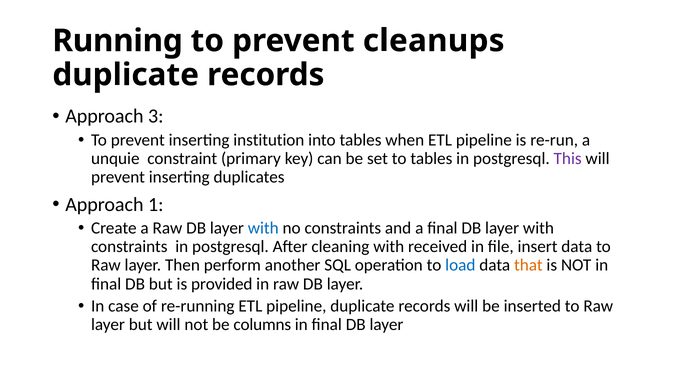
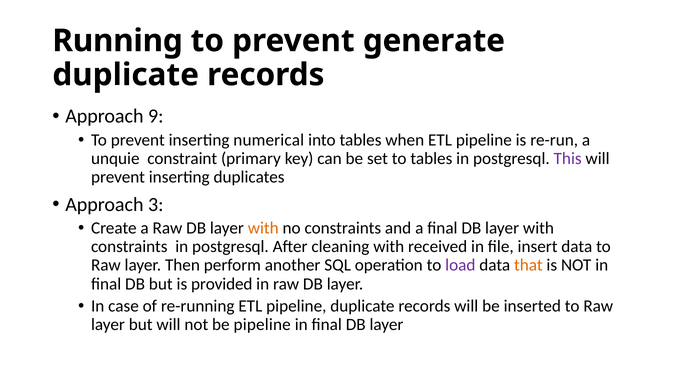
cleanups: cleanups -> generate (434, 41)
3: 3 -> 9 (156, 116)
institution: institution -> numerical (269, 140)
1: 1 -> 3 (156, 204)
with colour: blue -> orange (263, 228)
load colour: blue -> purple (460, 265)
be columns: columns -> pipeline (262, 324)
